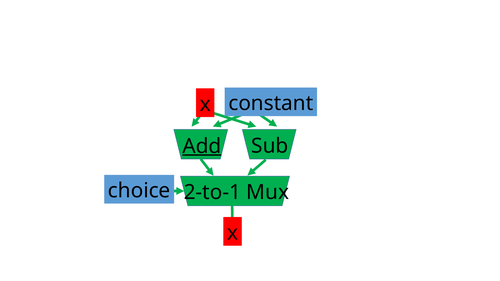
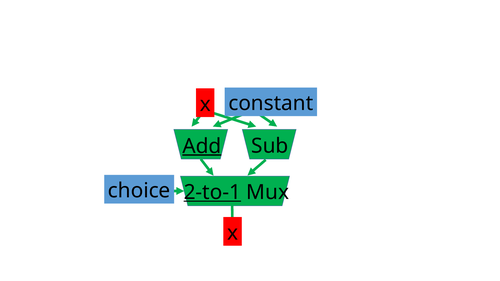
2-to-1 underline: none -> present (212, 192)
